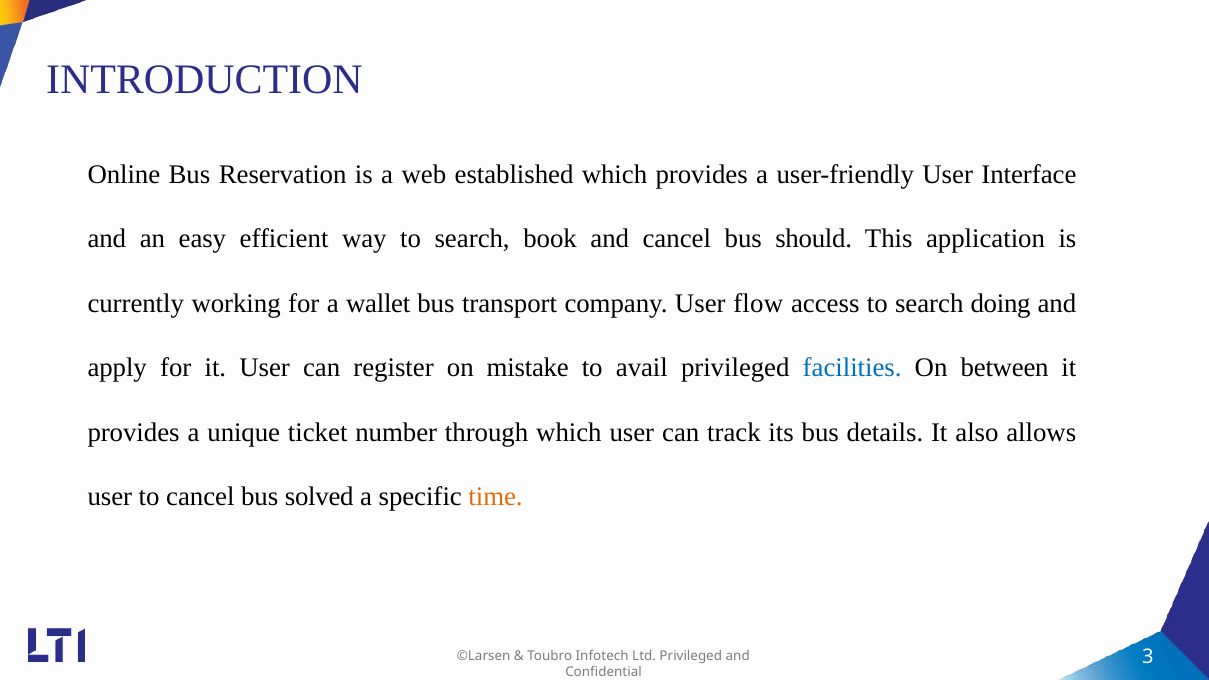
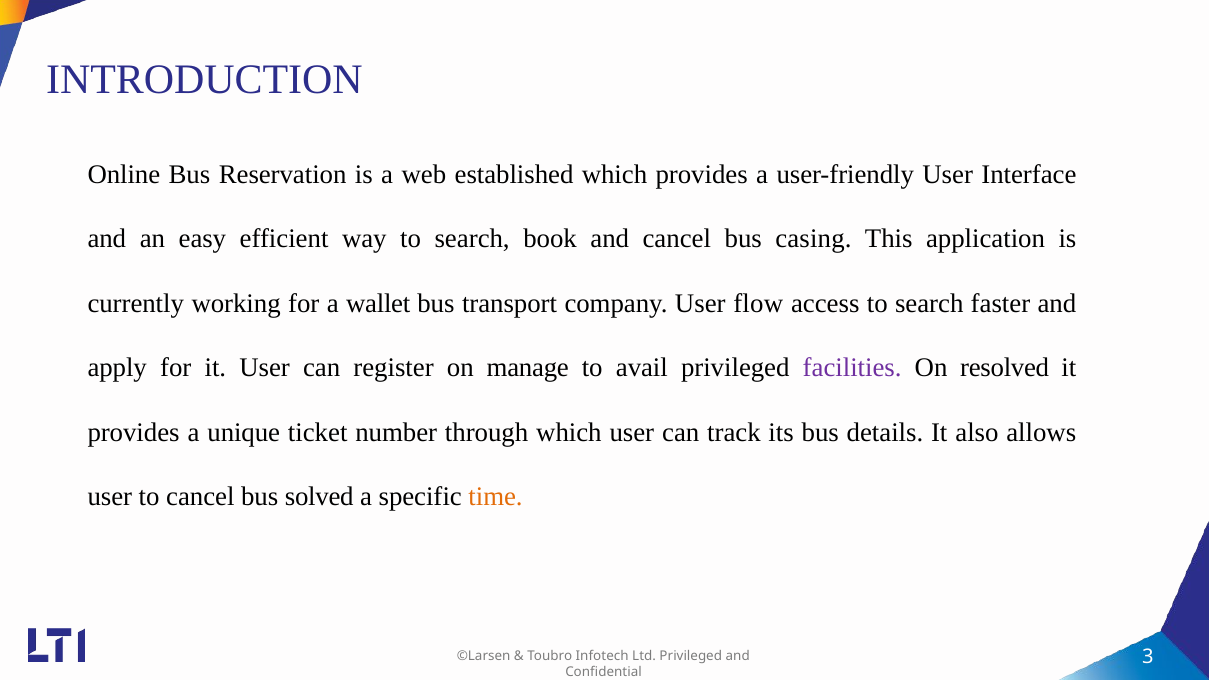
should: should -> casing (813, 239)
doing: doing -> faster (1000, 303)
mistake: mistake -> manage (528, 368)
facilities colour: blue -> purple (852, 368)
between: between -> resolved (1005, 368)
